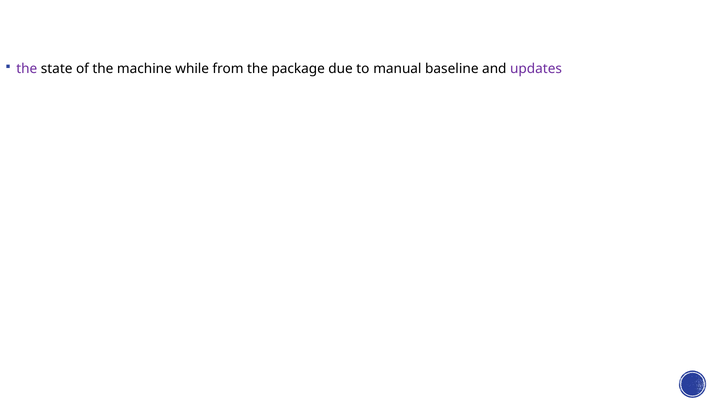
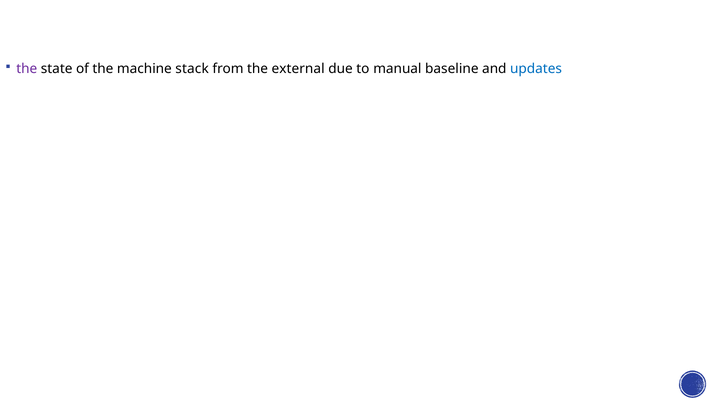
while: while -> stack (192, 69)
package: package -> external (298, 69)
updates colour: purple -> blue (536, 69)
